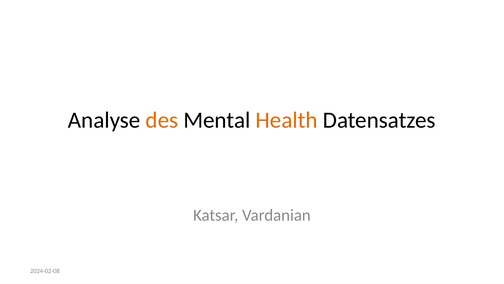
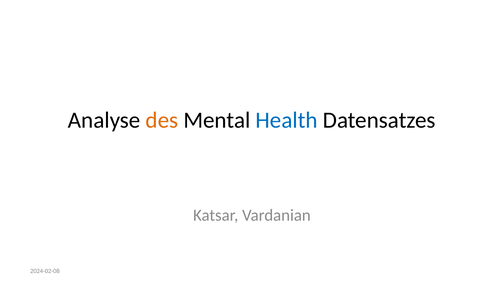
Health colour: orange -> blue (287, 120)
